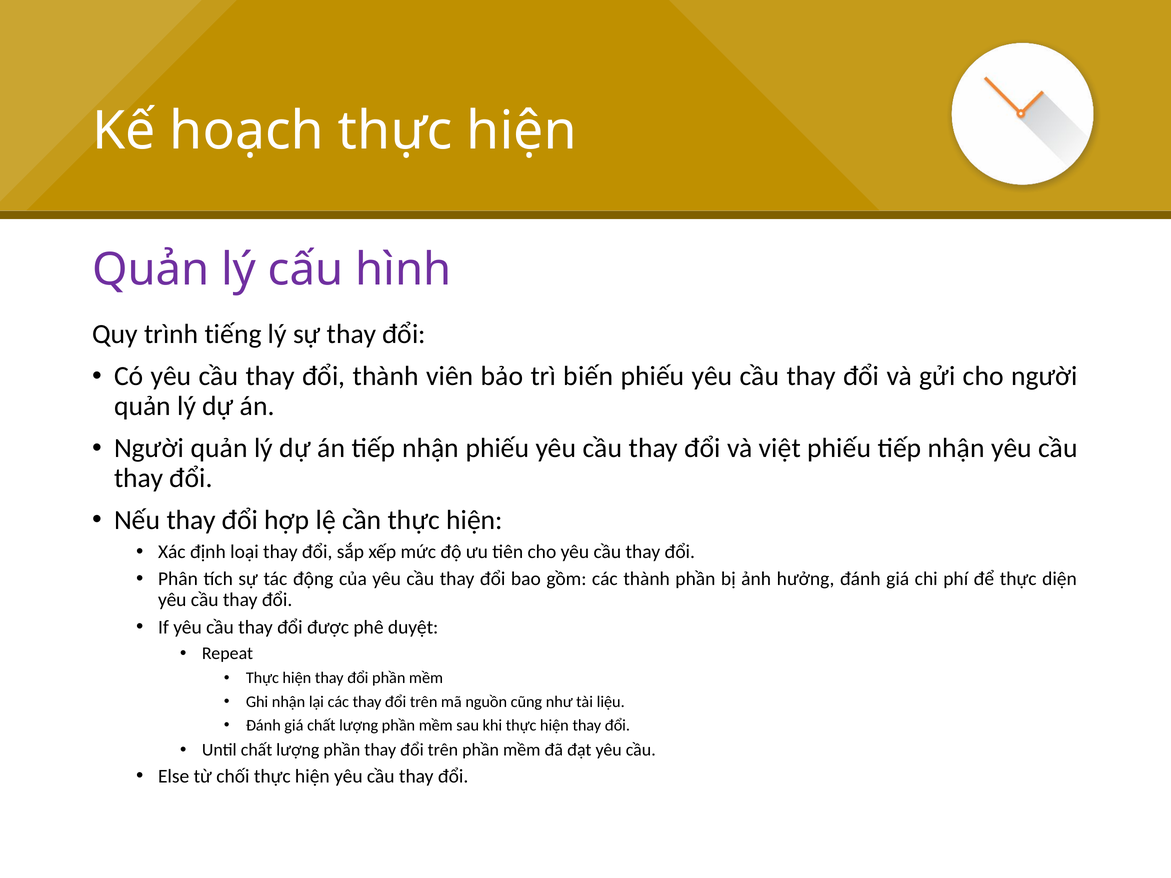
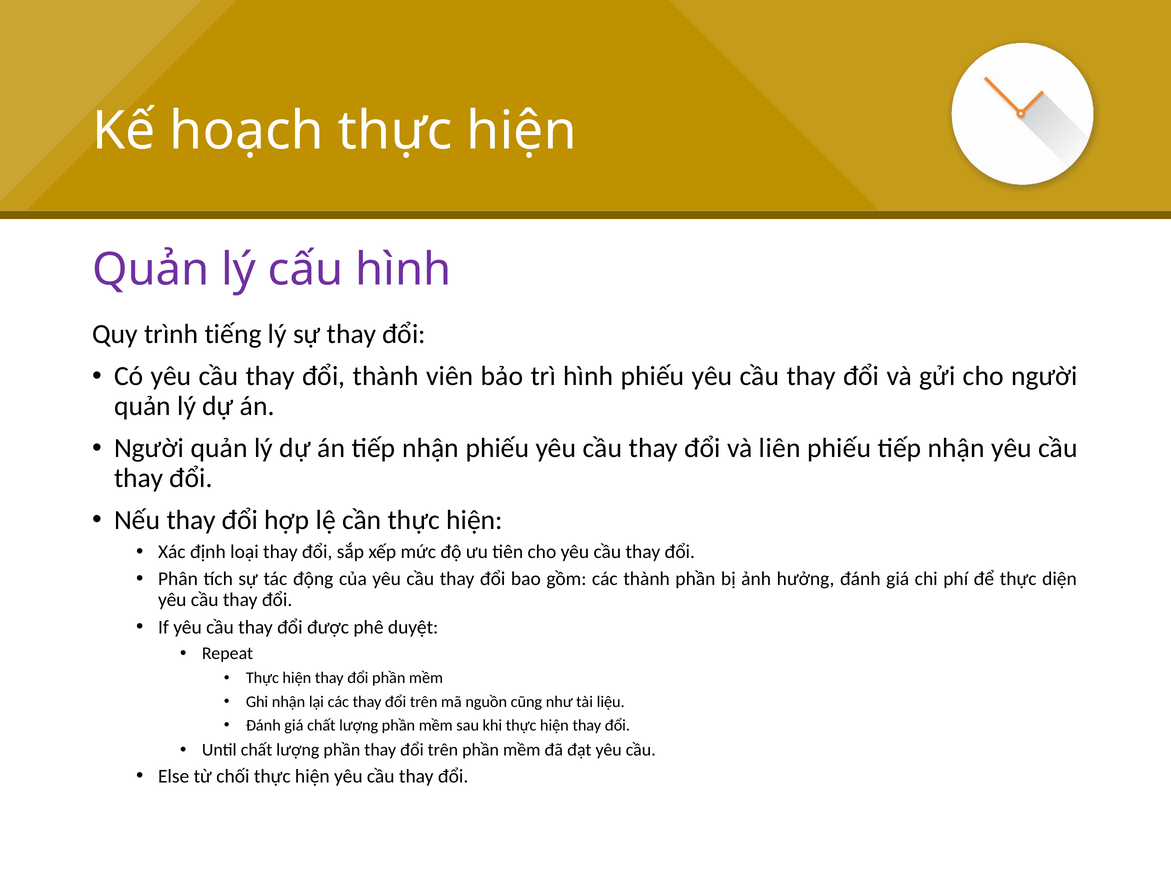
trì biến: biến -> hình (588, 376)
việt: việt -> liên (780, 448)
